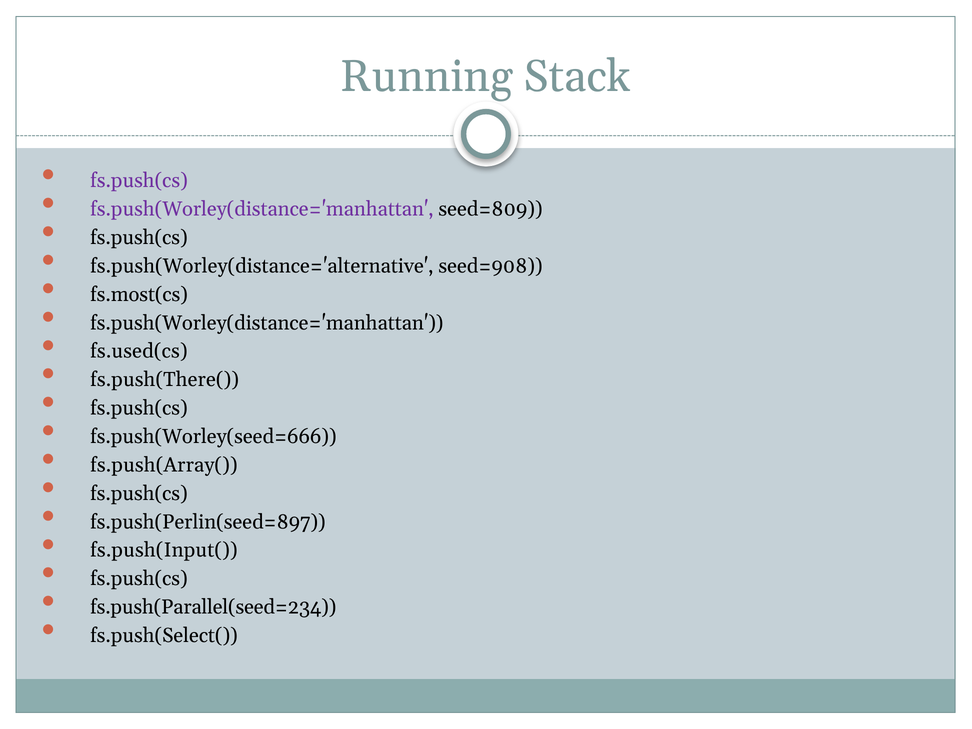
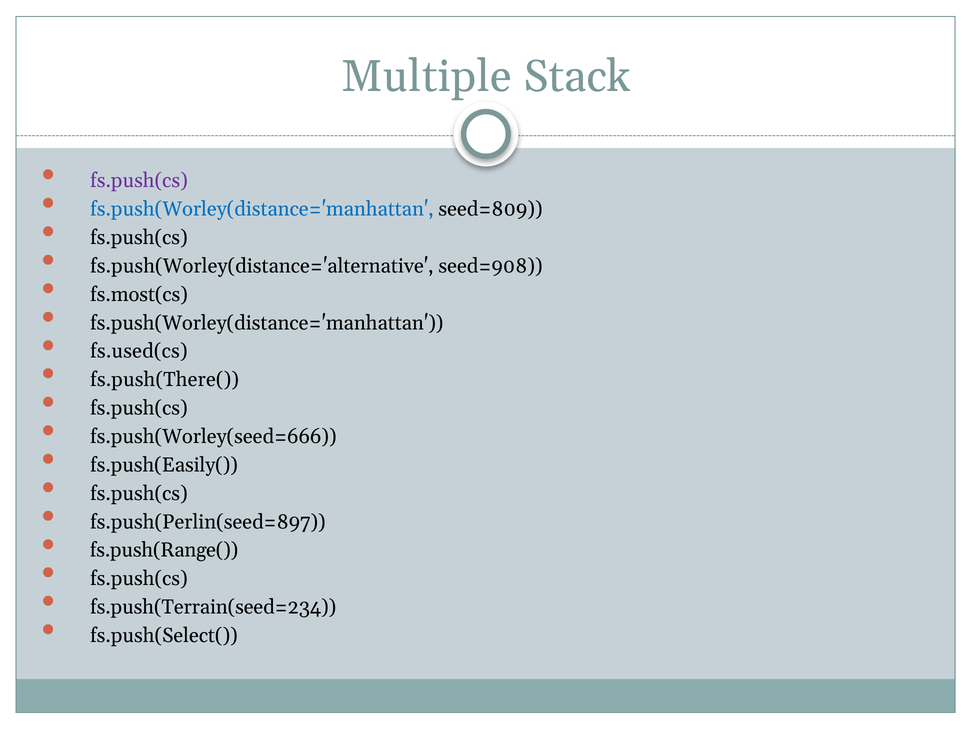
Running: Running -> Multiple (427, 77)
fs.push(Worley(distance='manhattan colour: purple -> blue (262, 209)
fs.push(Array(: fs.push(Array( -> fs.push(Easily( (164, 465)
fs.push(Input(: fs.push(Input( -> fs.push(Range( (164, 550)
fs.push(Parallel(seed=234: fs.push(Parallel(seed=234 -> fs.push(Terrain(seed=234 (213, 607)
